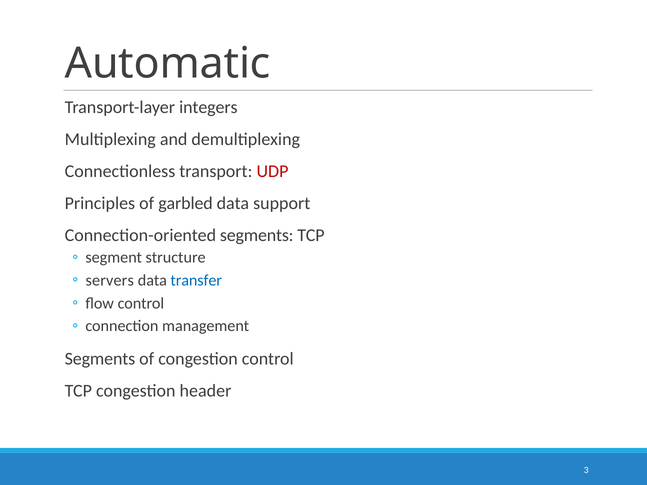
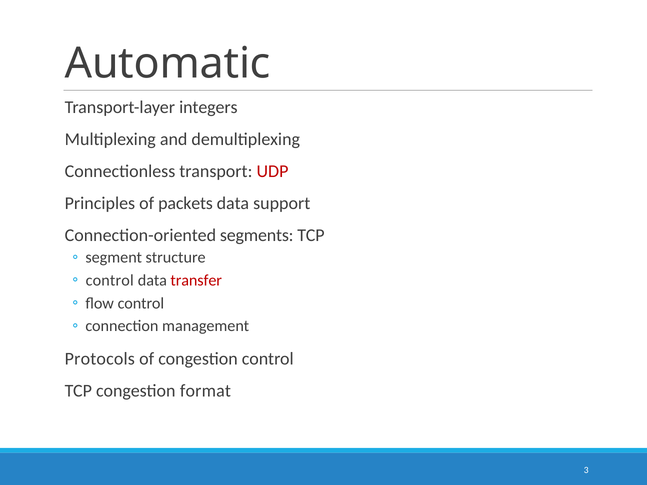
garbled: garbled -> packets (186, 204)
servers: servers -> control (110, 281)
transfer colour: blue -> red (196, 281)
Segments: Segments -> Protocols (100, 359)
header: header -> format (205, 391)
